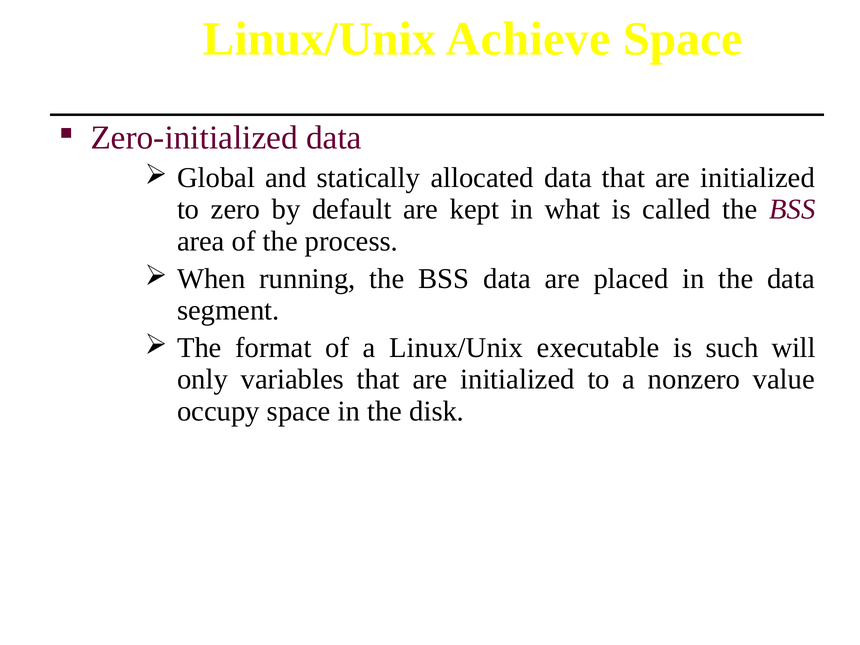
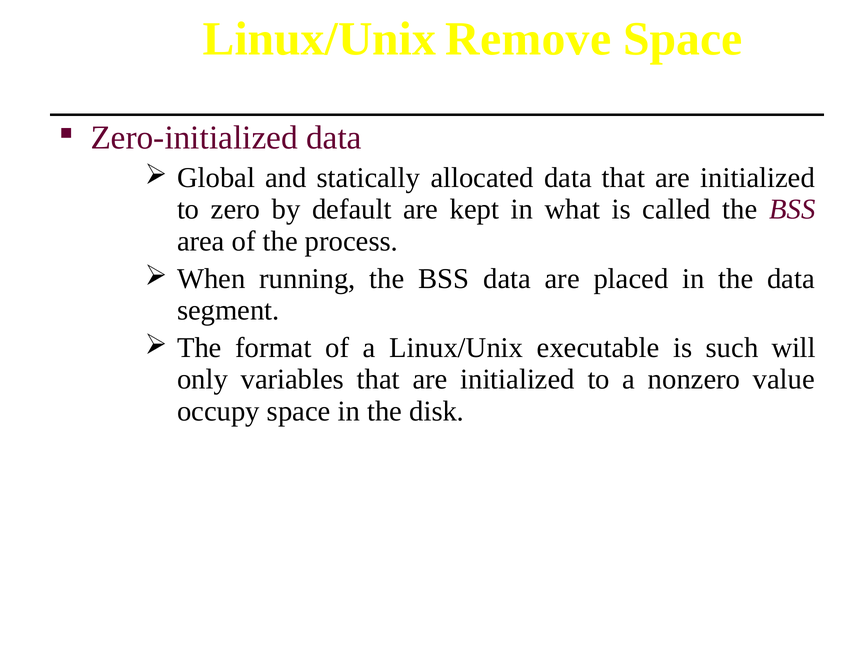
Achieve: Achieve -> Remove (528, 39)
